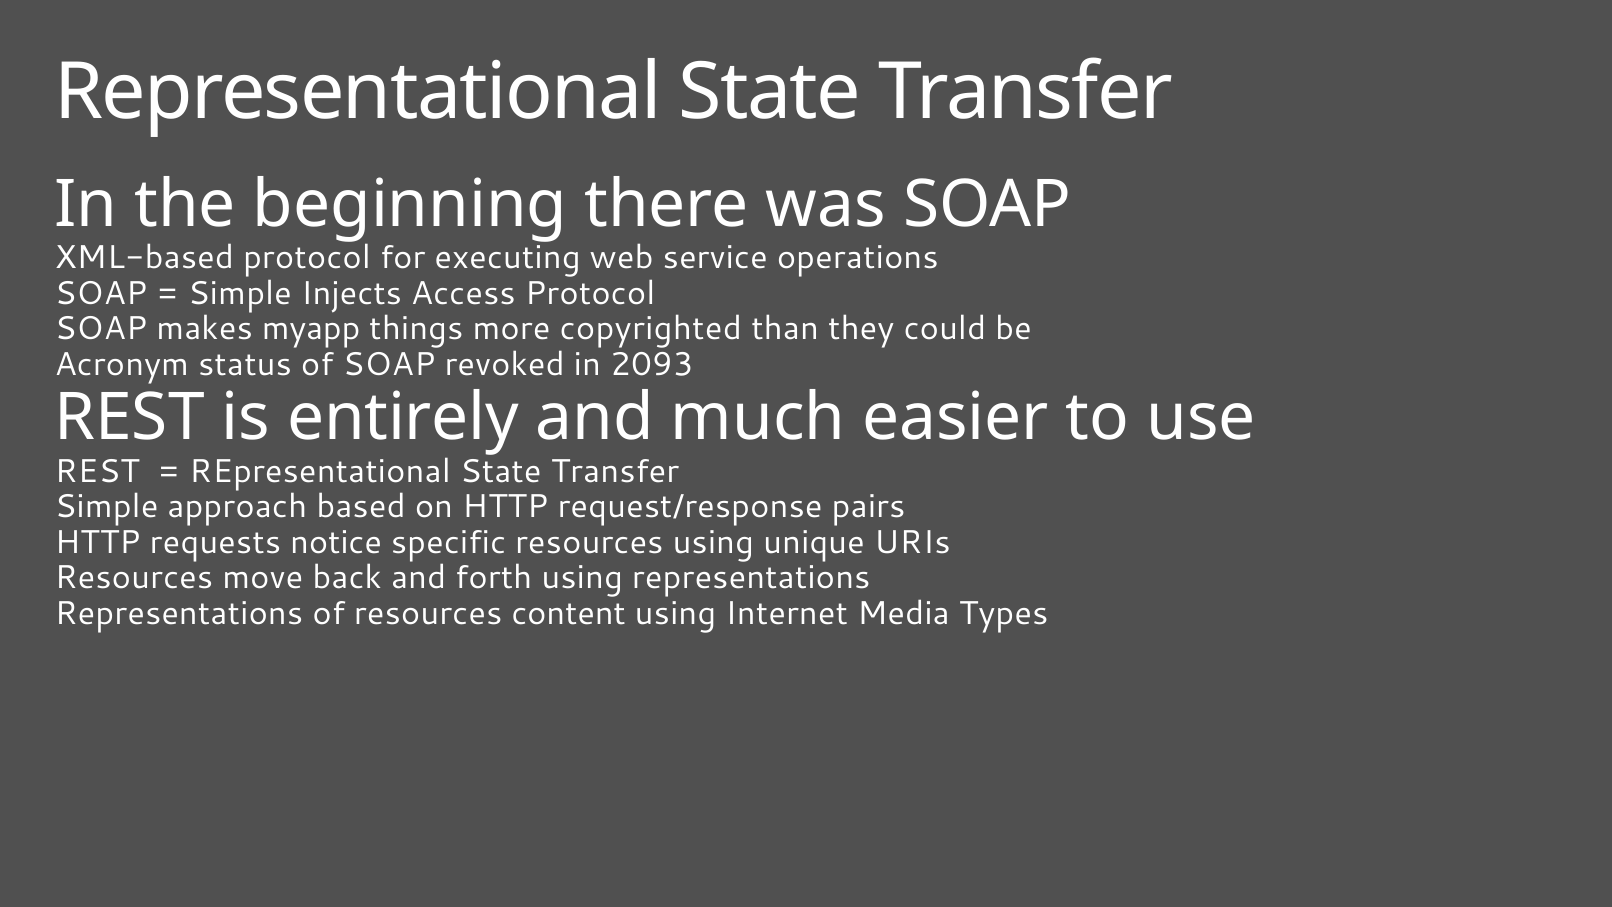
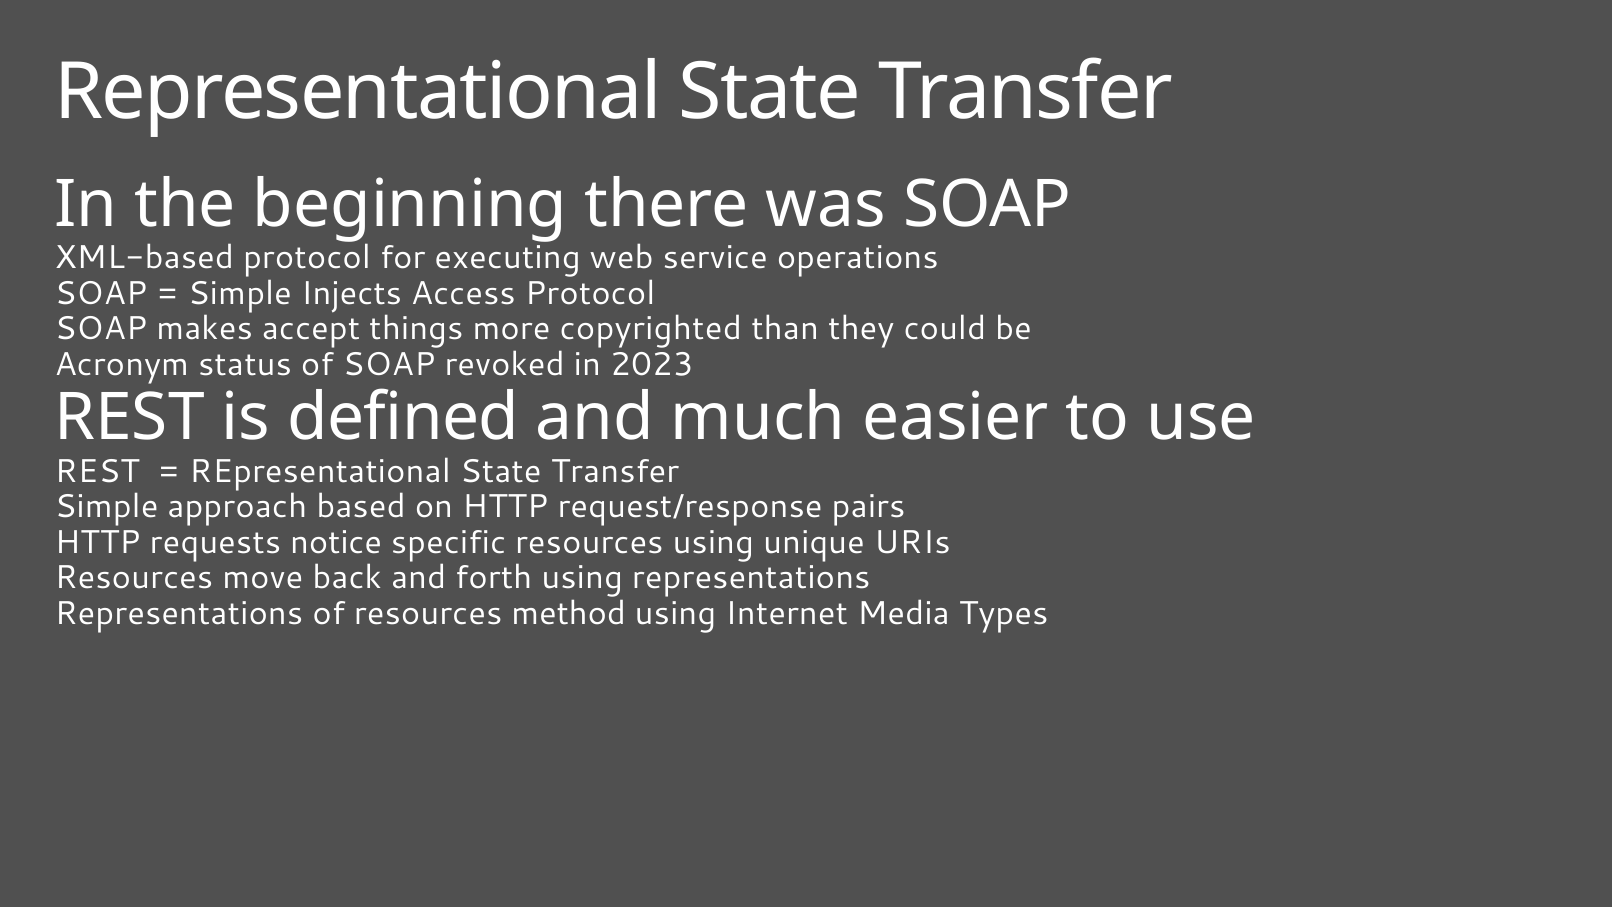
myapp: myapp -> accept (311, 329)
2093: 2093 -> 2023 (652, 364)
entirely: entirely -> defined (403, 418)
content: content -> method (569, 613)
